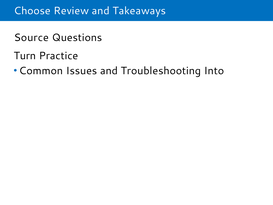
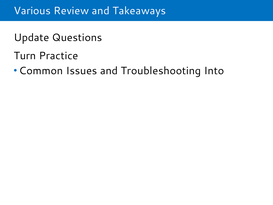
Choose: Choose -> Various (32, 11)
Source: Source -> Update (31, 38)
